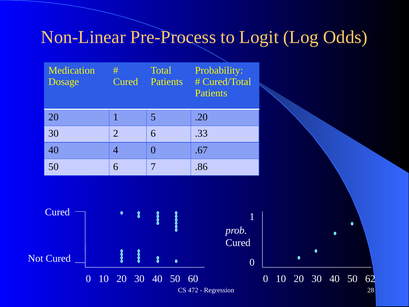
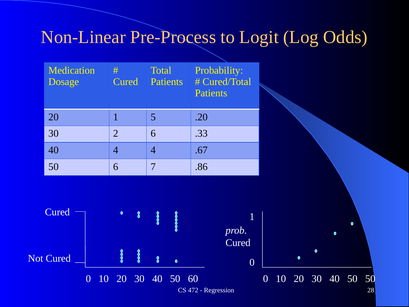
4 0: 0 -> 4 (153, 150)
50 62: 62 -> 50 (370, 279)
